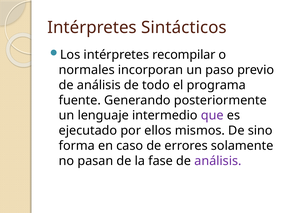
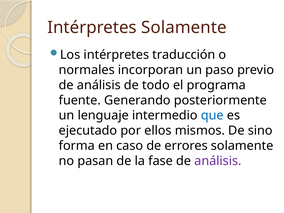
Intérpretes Sintácticos: Sintácticos -> Solamente (184, 27)
recompilar: recompilar -> traducción (184, 55)
que colour: purple -> blue (212, 115)
